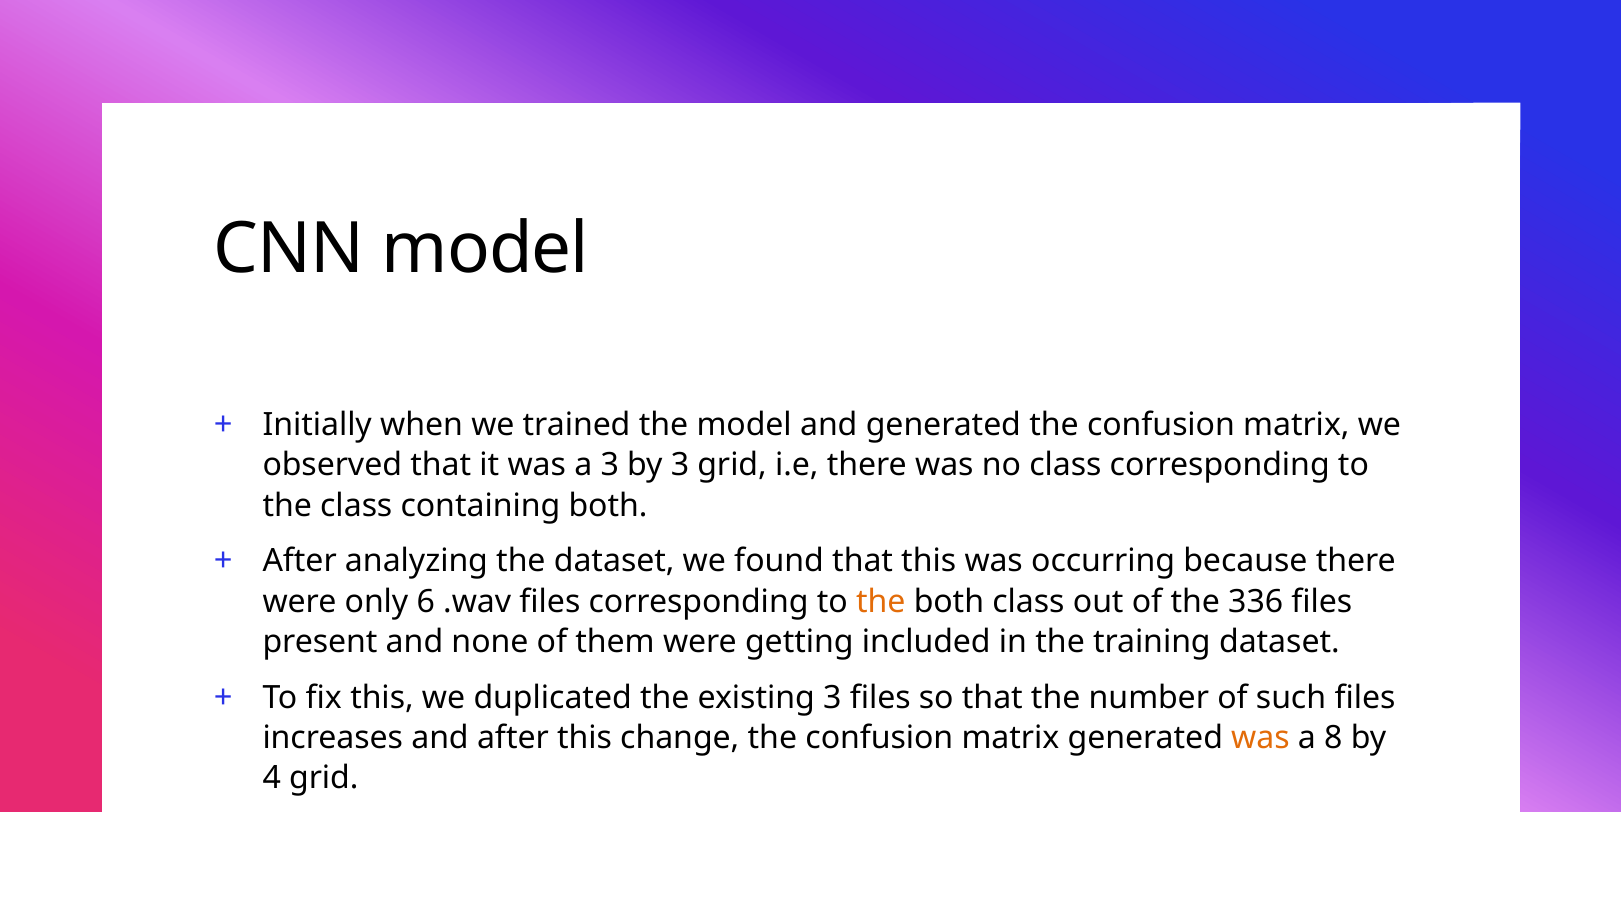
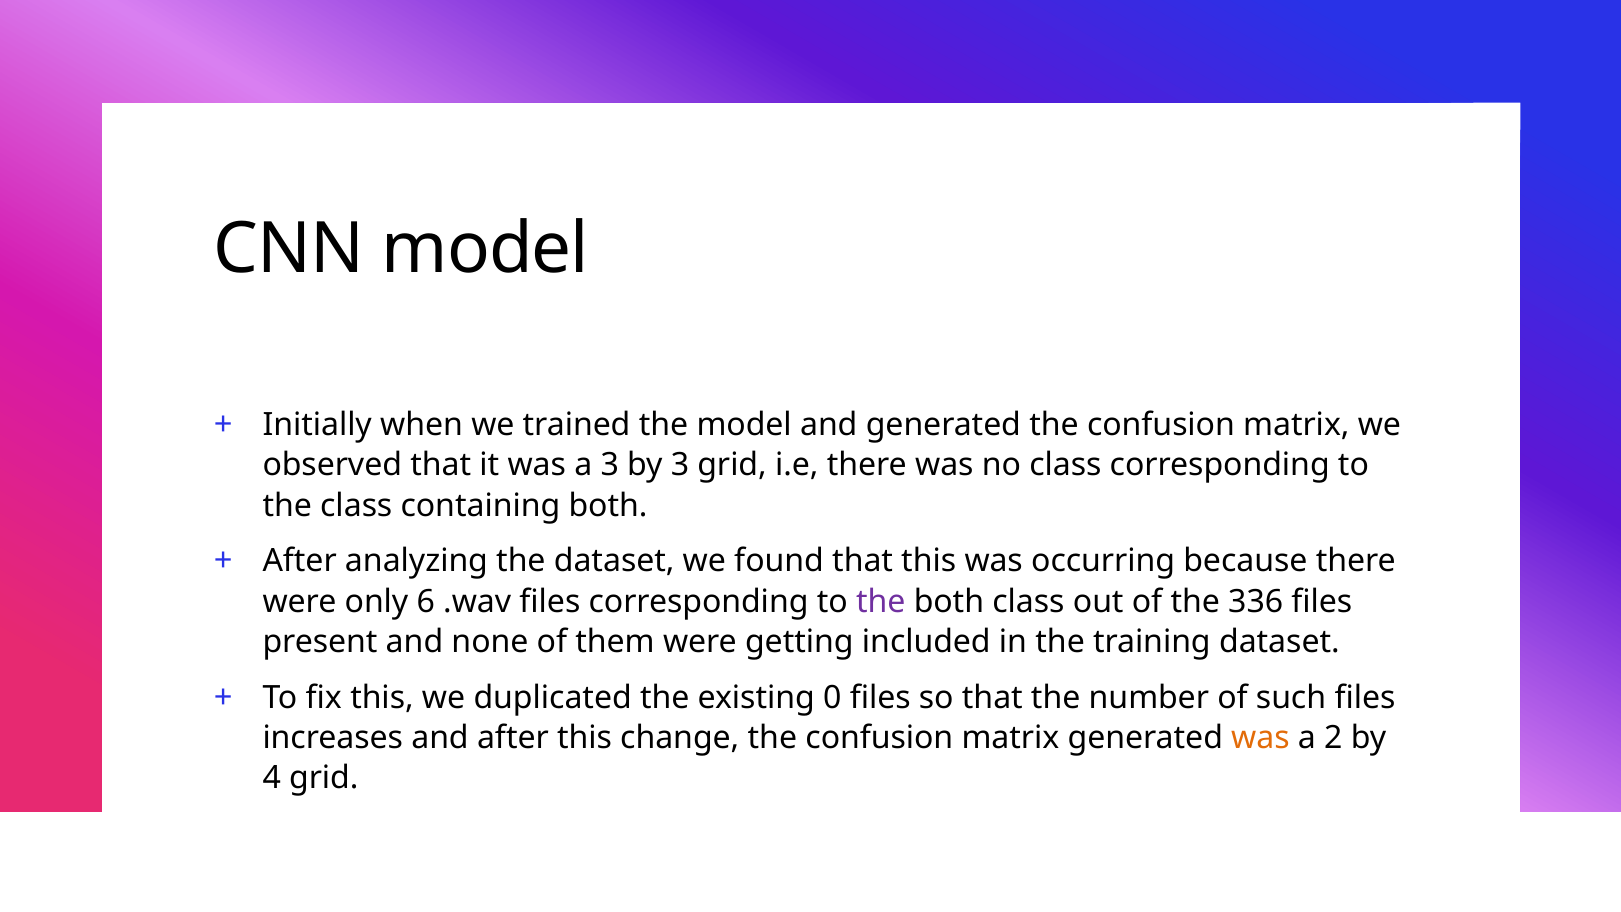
the colour: orange -> purple (881, 601)
existing 3: 3 -> 0 (832, 697)
8: 8 -> 2 (1333, 738)
